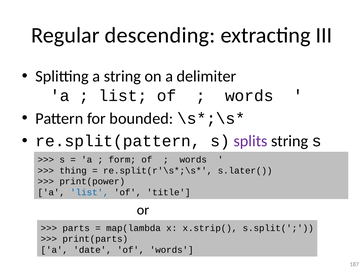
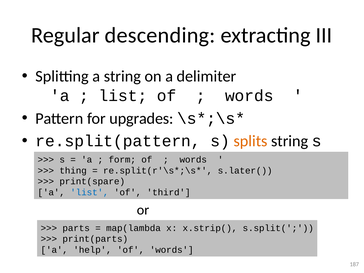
bounded: bounded -> upgrades (141, 118)
splits colour: purple -> orange (251, 141)
print(power: print(power -> print(spare (92, 181)
title: title -> third (169, 192)
date: date -> help (93, 250)
